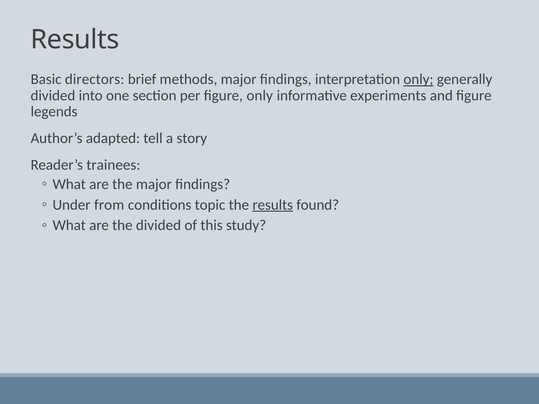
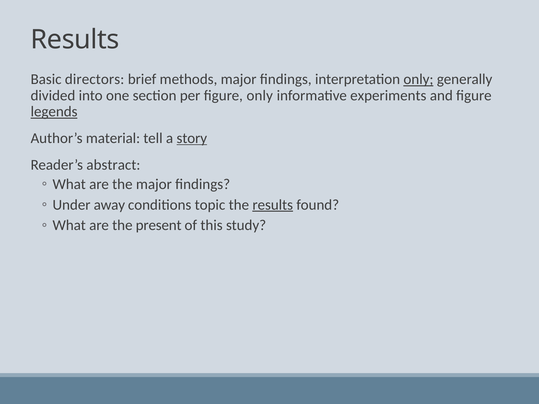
legends underline: none -> present (54, 112)
adapted: adapted -> material (113, 138)
story underline: none -> present (192, 138)
trainees: trainees -> abstract (113, 165)
from: from -> away (109, 205)
the divided: divided -> present (159, 226)
